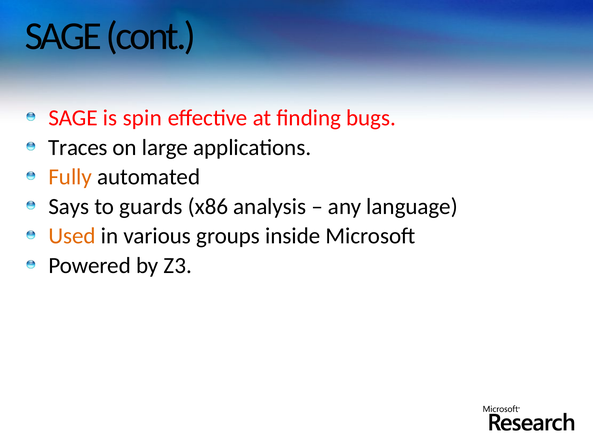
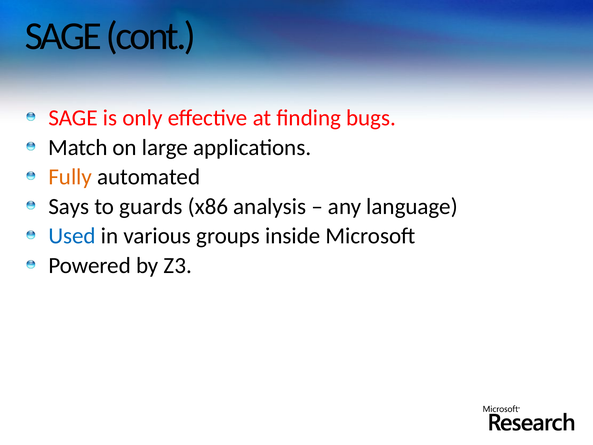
spin: spin -> only (142, 118)
Traces: Traces -> Match (78, 147)
Used colour: orange -> blue (72, 236)
